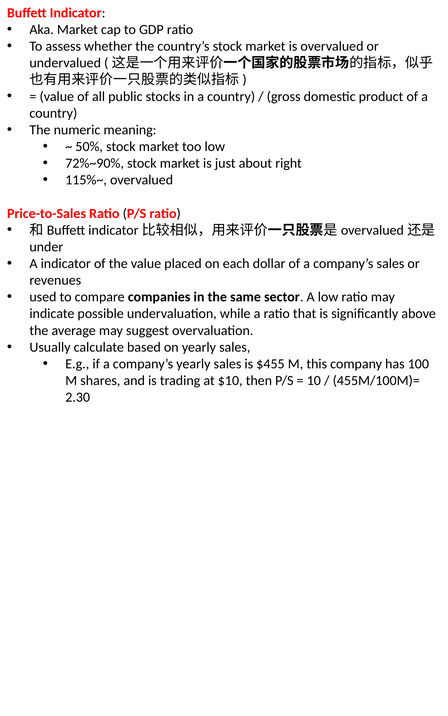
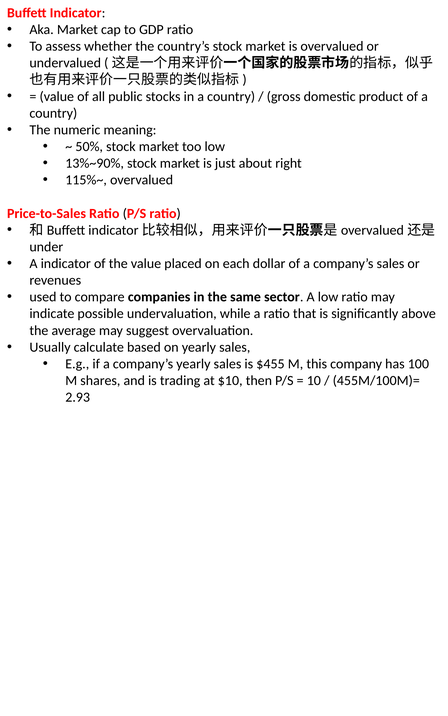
72%~90%: 72%~90% -> 13%~90% (95, 163)
2.30: 2.30 -> 2.93 (78, 398)
